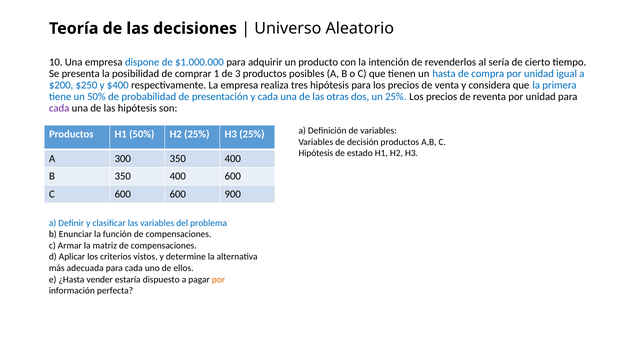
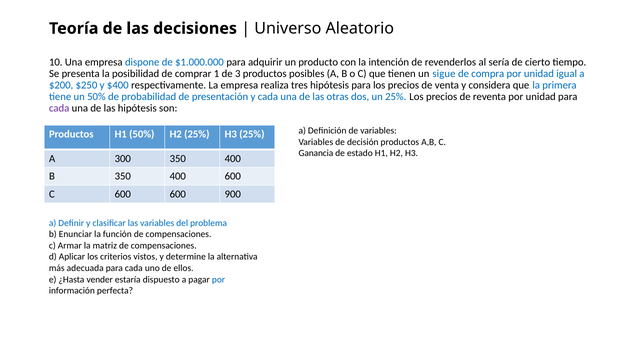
hasta: hasta -> sigue (444, 74)
Hipótesis: Hipótesis -> Ganancia (316, 153)
por colour: orange -> blue (219, 279)
